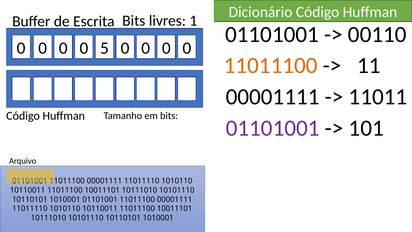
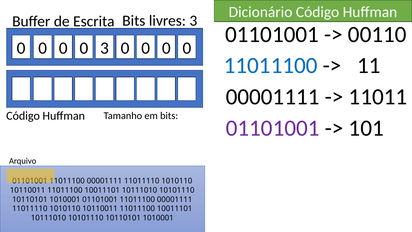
livres 1: 1 -> 3 (193, 21)
0 5: 5 -> 3 (104, 48)
11011100 colour: orange -> blue (271, 66)
